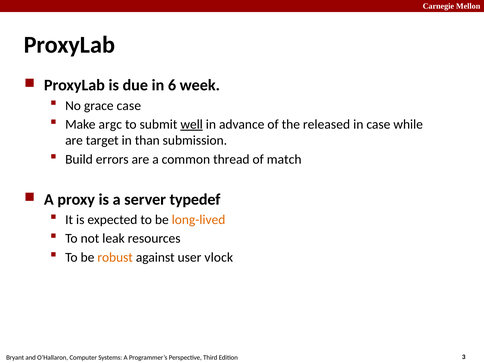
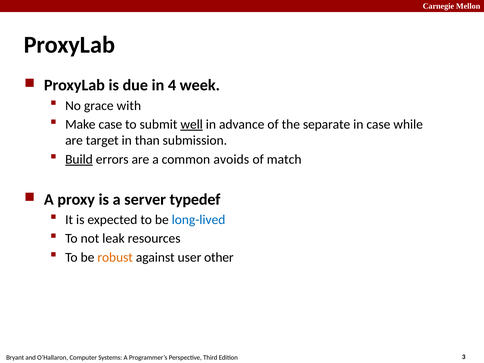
6: 6 -> 4 (172, 85)
grace case: case -> with (129, 106)
Make argc: argc -> case (110, 124)
released: released -> separate (327, 124)
Build underline: none -> present (79, 159)
thread: thread -> avoids (231, 159)
long-lived colour: orange -> blue (199, 220)
vlock: vlock -> other (219, 257)
